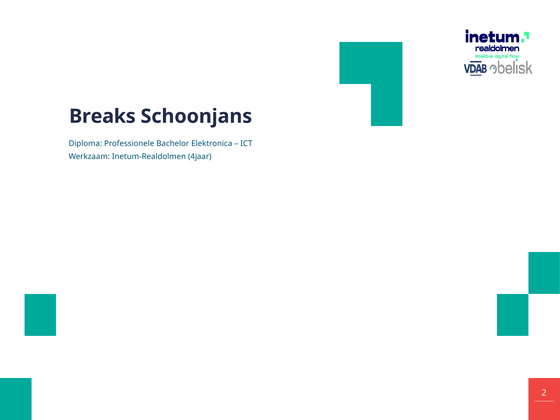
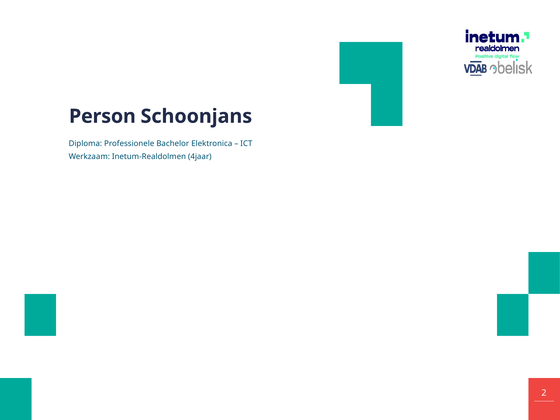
Breaks: Breaks -> Person (102, 116)
